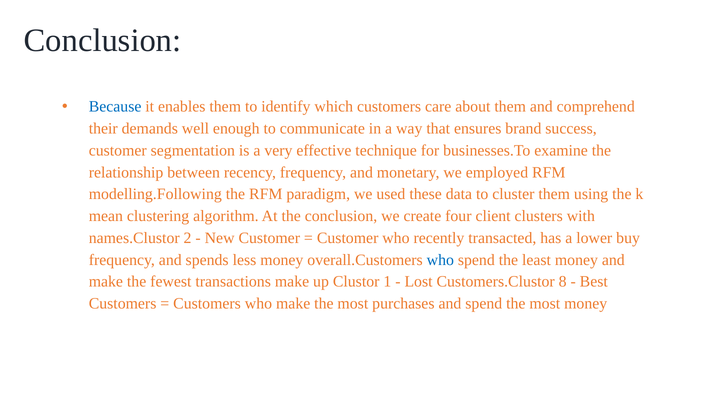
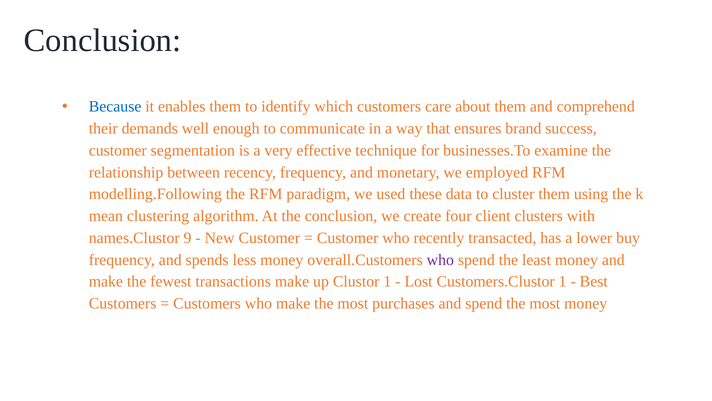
2: 2 -> 9 (188, 238)
who colour: blue -> purple (440, 259)
Customers.Clustor 8: 8 -> 1 (563, 281)
